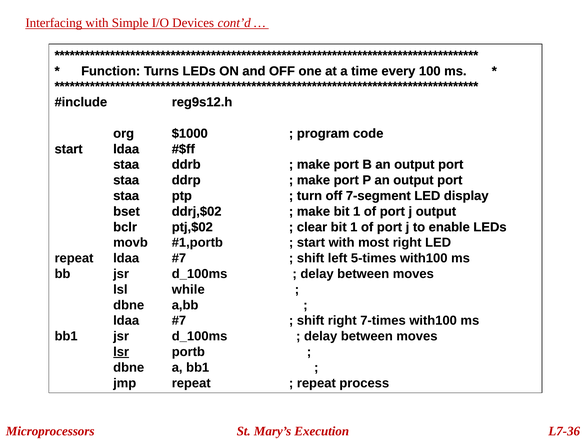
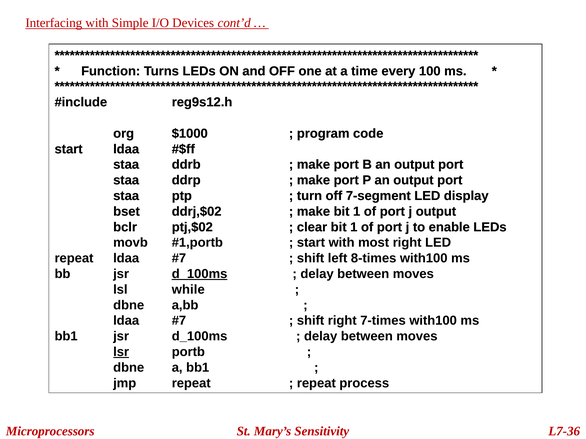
5-times: 5-times -> 8-times (374, 259)
d_100ms underline: none -> present (200, 274)
Execution: Execution -> Sensitivity (322, 432)
